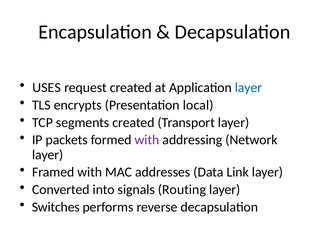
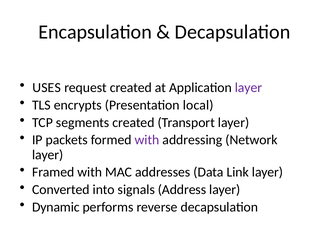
layer colour: blue -> purple (248, 87)
Routing: Routing -> Address (182, 189)
Switches: Switches -> Dynamic (56, 207)
